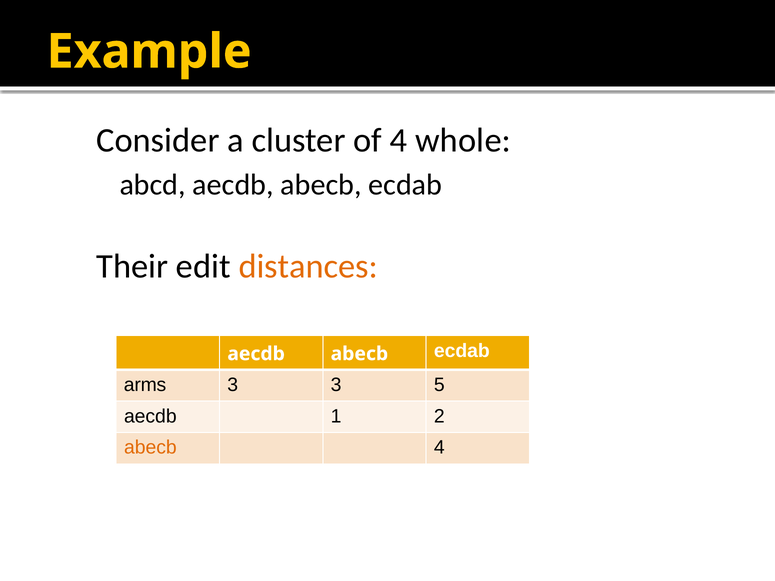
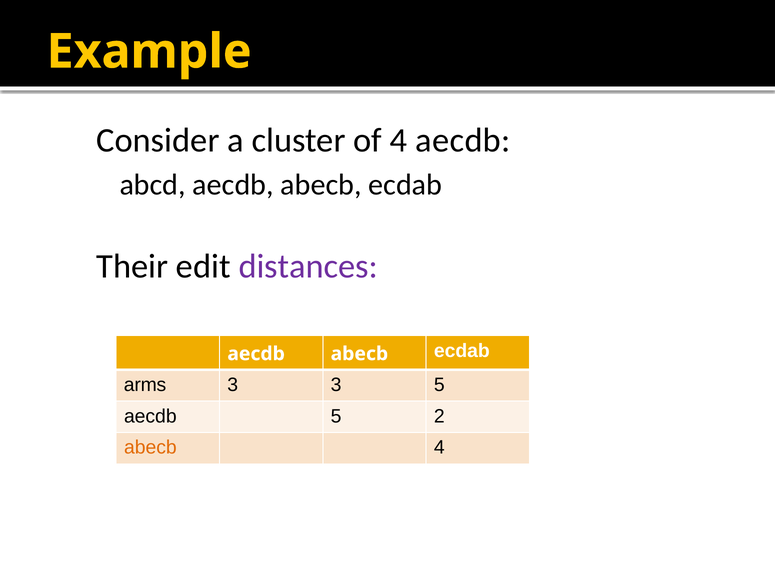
4 whole: whole -> aecdb (463, 141)
distances colour: orange -> purple (308, 266)
aecdb 1: 1 -> 5 (336, 416)
